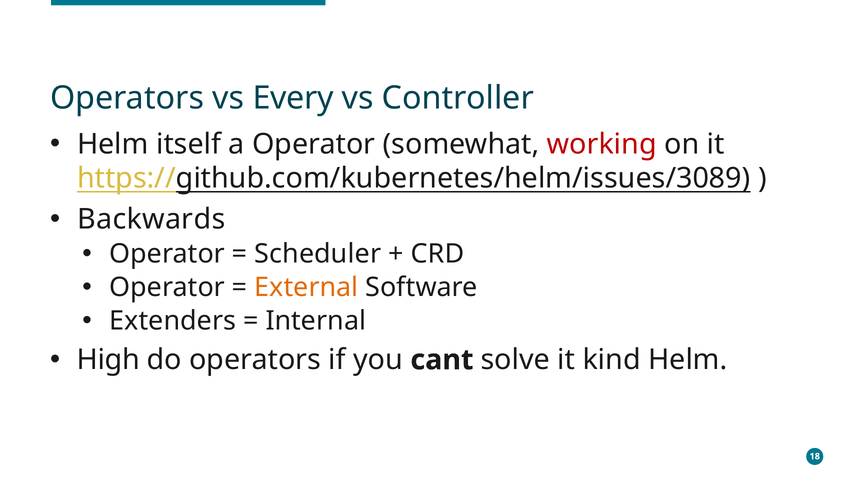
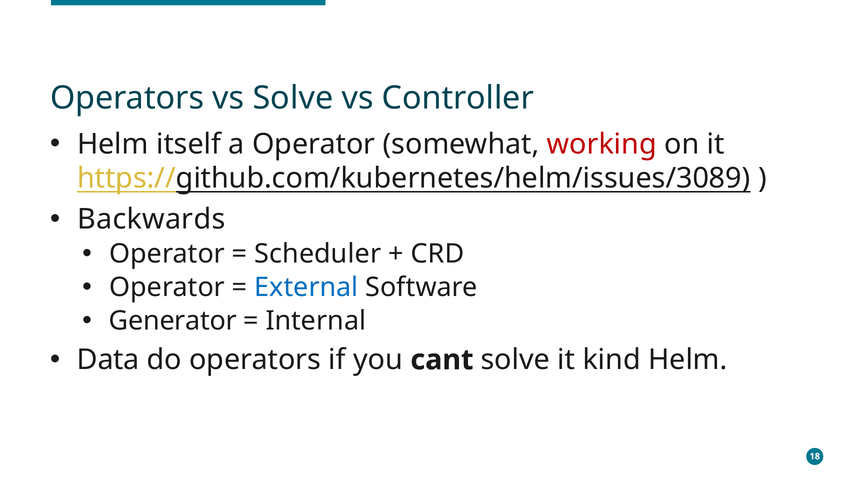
vs Every: Every -> Solve (293, 98)
External colour: orange -> blue (306, 288)
Extenders: Extenders -> Generator (173, 321)
High: High -> Data (108, 360)
